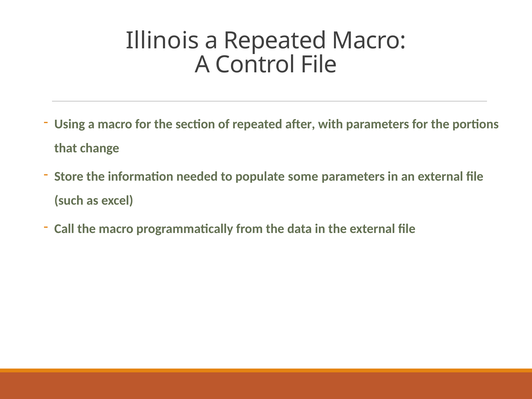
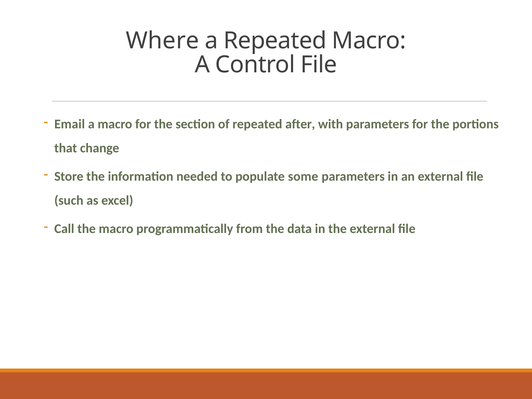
Illinois: Illinois -> Where (163, 41)
Using: Using -> Email (70, 124)
